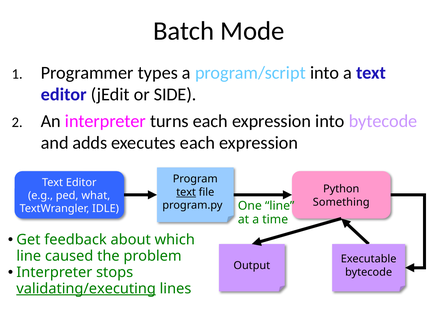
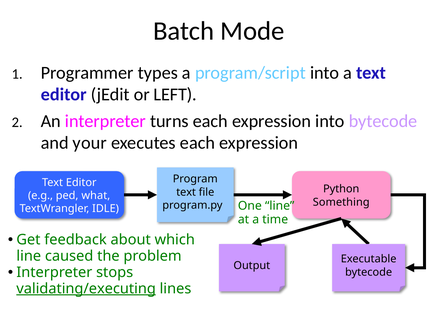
SIDE: SIDE -> LEFT (175, 95)
adds: adds -> your (90, 143)
text underline: present -> none (186, 192)
